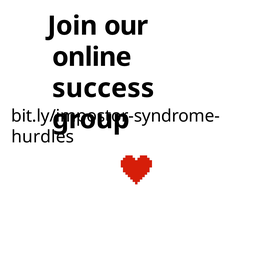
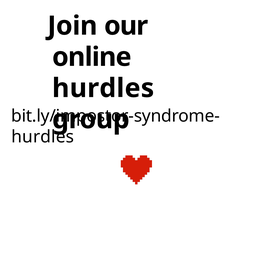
success: success -> hurdles (103, 88)
